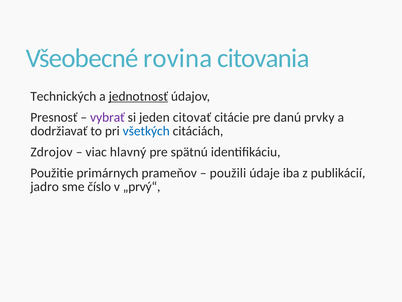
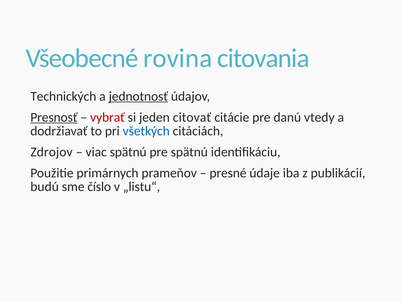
Presnosť underline: none -> present (54, 117)
vybrať colour: purple -> red (107, 117)
prvky: prvky -> vtedy (319, 117)
viac hlavný: hlavný -> spätnú (128, 152)
použili: použili -> presné (228, 173)
jadro: jadro -> budú (45, 186)
„prvý“: „prvý“ -> „listu“ (142, 186)
